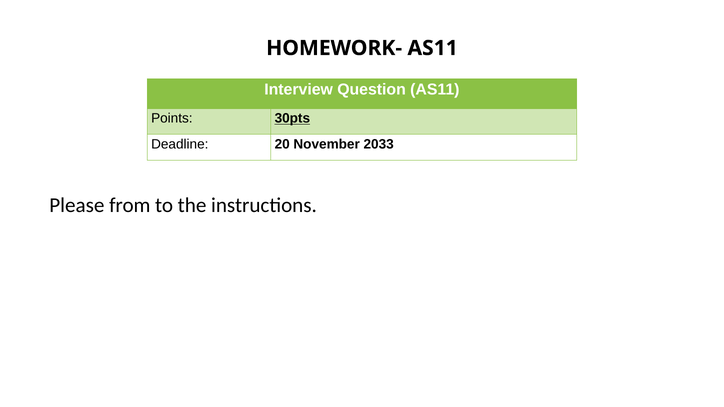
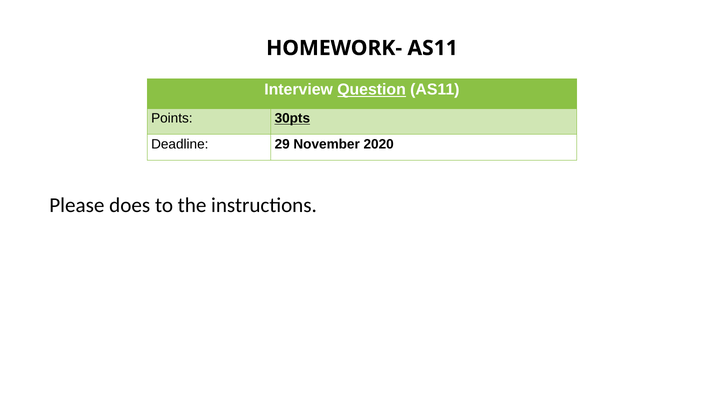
Question underline: none -> present (372, 90)
20: 20 -> 29 (282, 144)
2033: 2033 -> 2020 (379, 144)
from: from -> does (130, 205)
